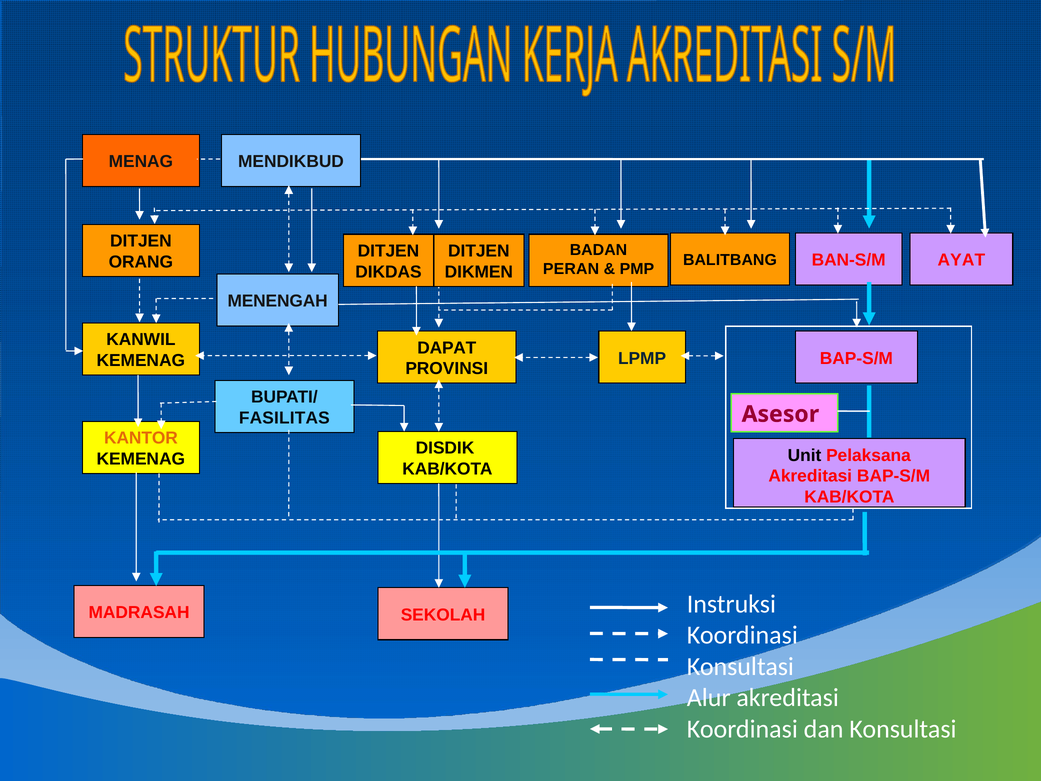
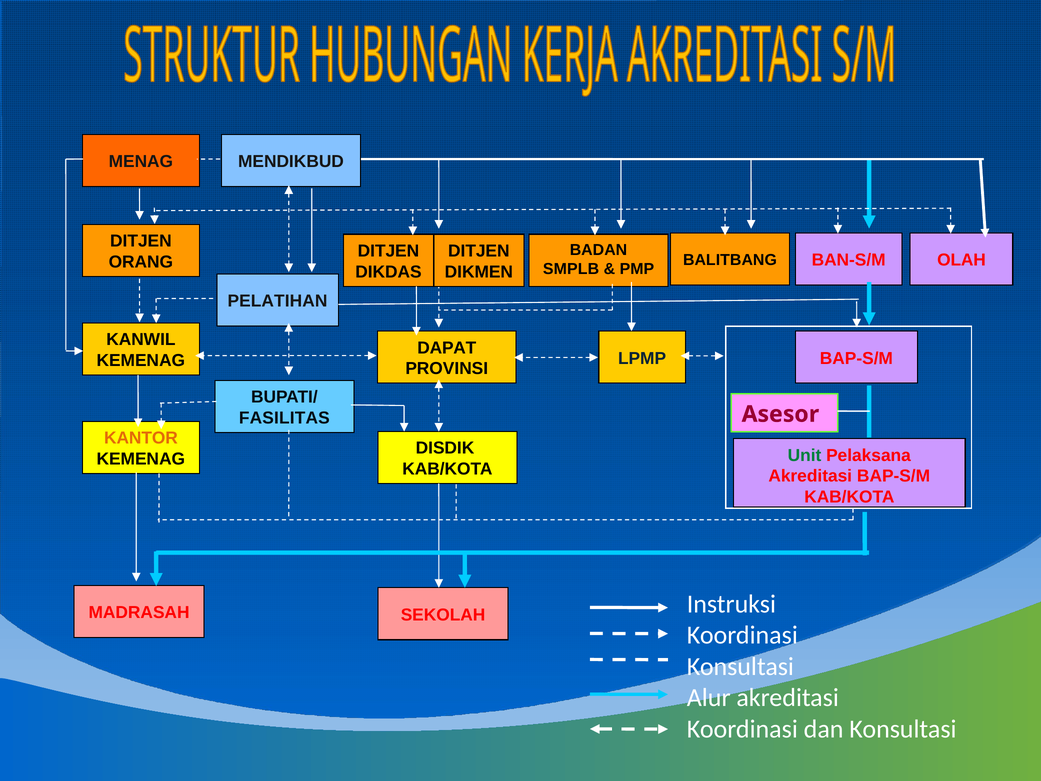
AYAT: AYAT -> OLAH (962, 260)
PERAN: PERAN -> SMPLB (571, 269)
MENENGAH: MENENGAH -> PELATIHAN (277, 301)
Unit colour: black -> green (805, 455)
